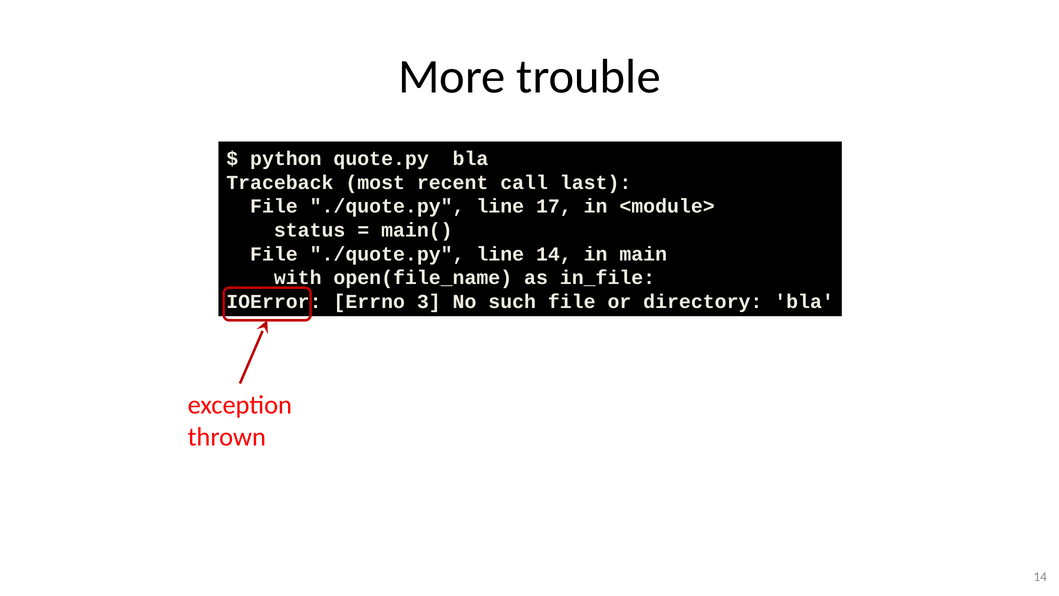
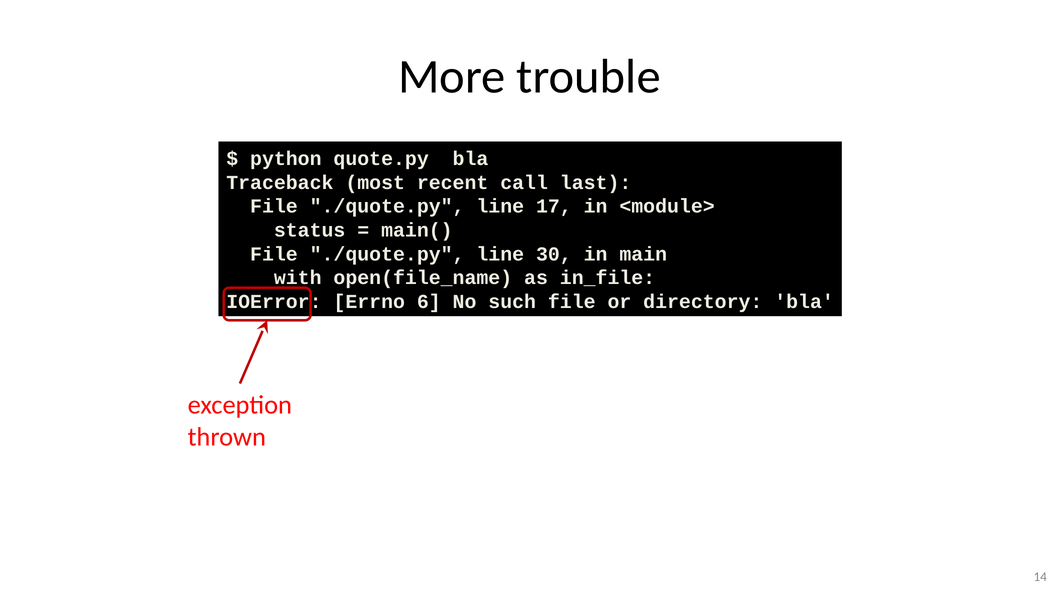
line 14: 14 -> 30 (554, 254)
3: 3 -> 6 (429, 302)
